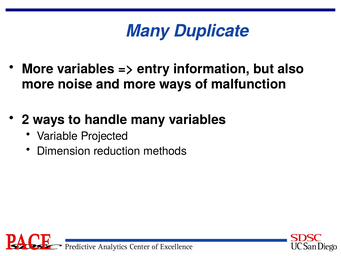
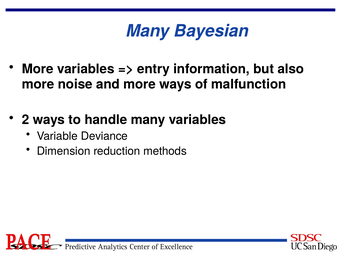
Duplicate: Duplicate -> Bayesian (211, 31)
Projected: Projected -> Deviance (104, 136)
